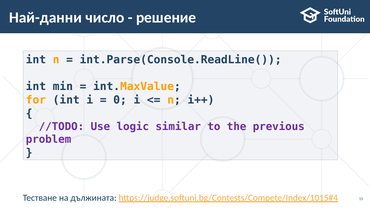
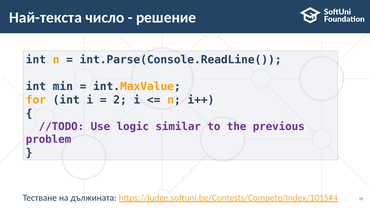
Най-данни: Най-данни -> Най-текста (45, 18)
0: 0 -> 2 (120, 100)
